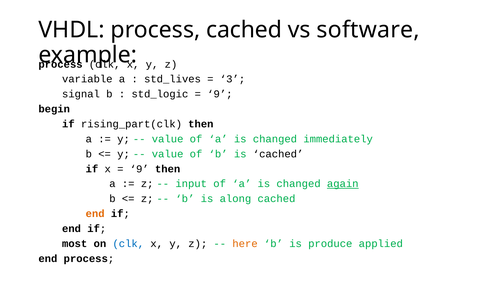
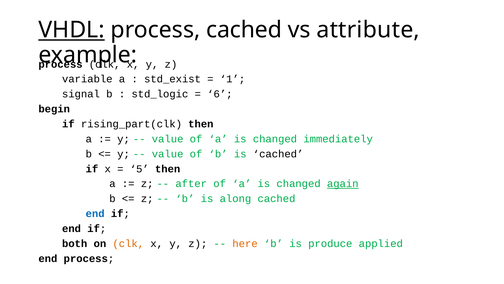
VHDL underline: none -> present (71, 30)
software: software -> attribute (368, 30)
std_lives: std_lives -> std_exist (173, 79)
3: 3 -> 1 (233, 79)
9: 9 -> 6 (220, 94)
9: 9 -> 5 (139, 169)
input: input -> after (191, 184)
end colour: orange -> blue (95, 213)
most: most -> both (75, 243)
clk colour: blue -> orange (128, 243)
